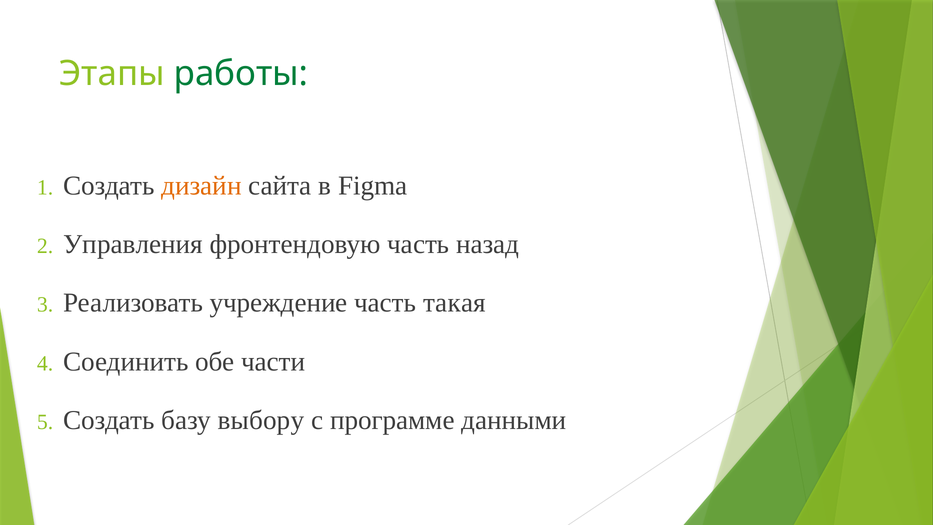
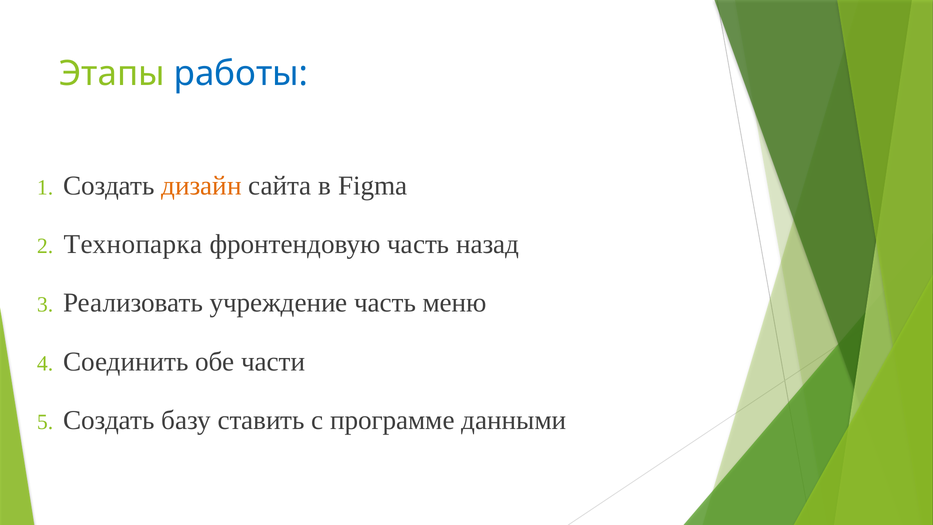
работы colour: green -> blue (241, 74)
Управления: Управления -> Технопарка (133, 244)
такая: такая -> меню (455, 303)
выбору: выбору -> ставить (261, 420)
